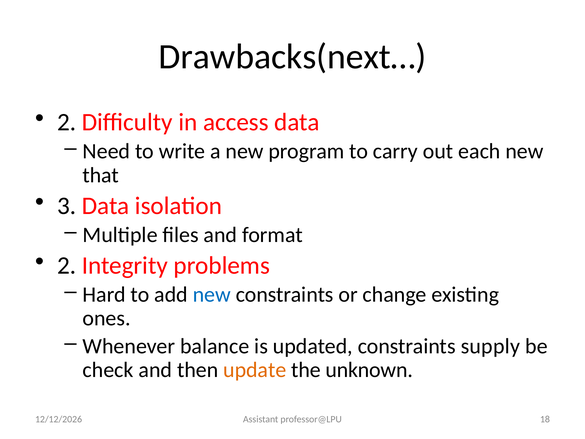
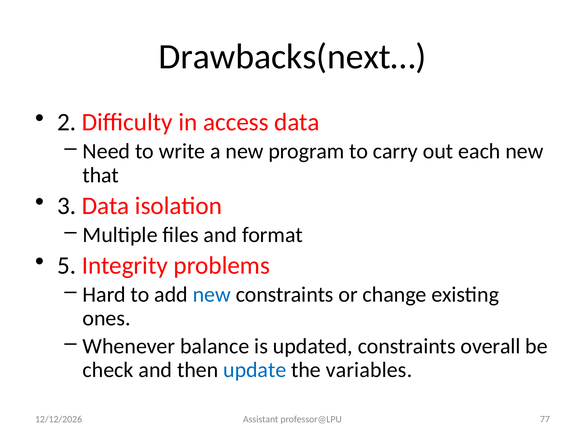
2: 2 -> 5 (67, 265)
supply: supply -> overall (491, 346)
update colour: orange -> blue (255, 370)
unknown: unknown -> variables (369, 370)
18: 18 -> 77 (545, 419)
